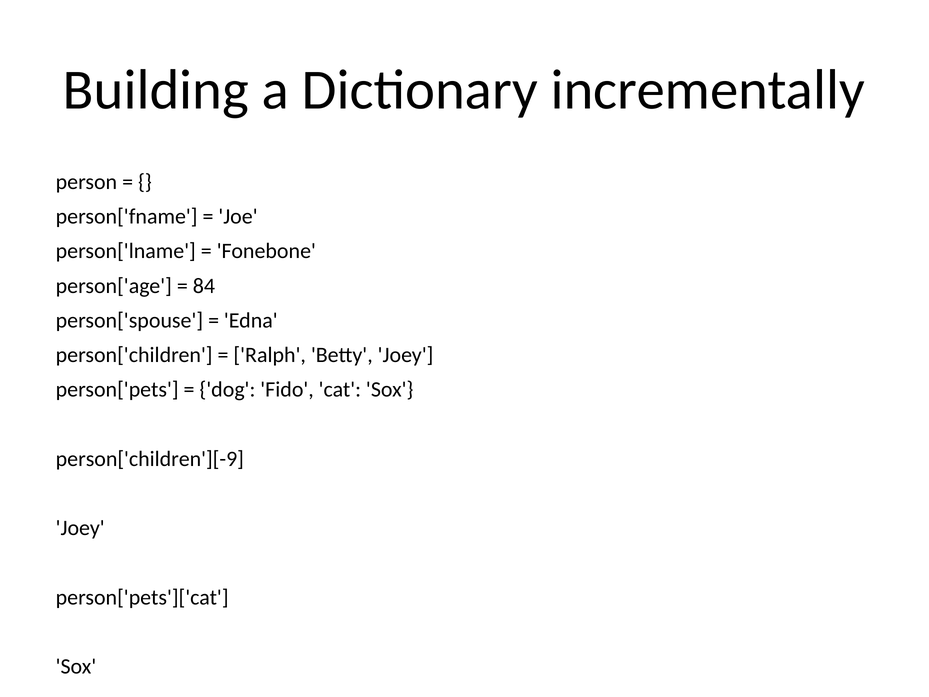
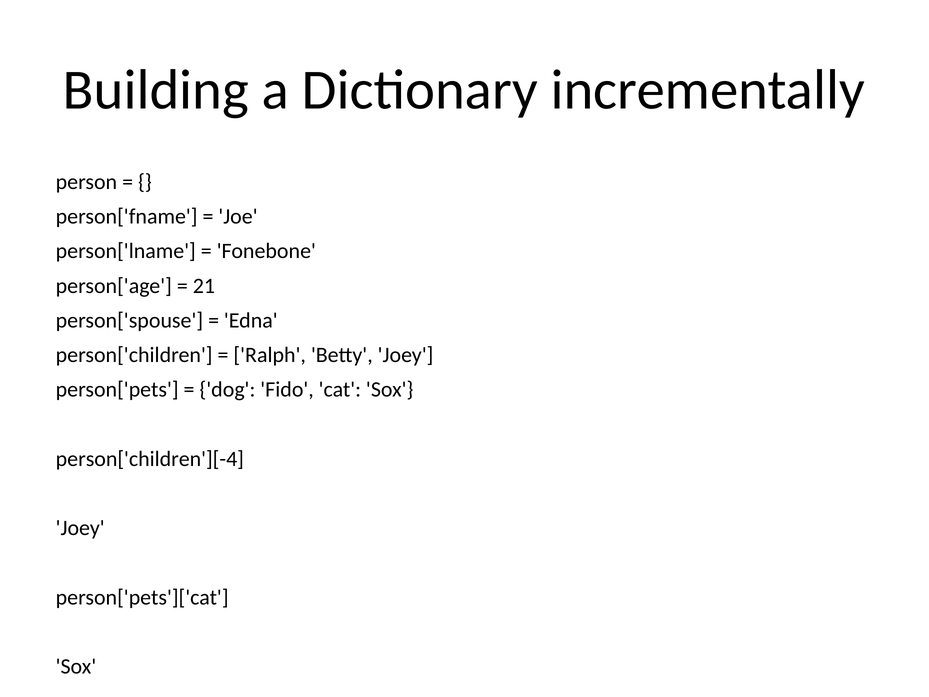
84: 84 -> 21 (204, 286)
person['children'][-9: person['children'][-9 -> person['children'][-4 (150, 459)
